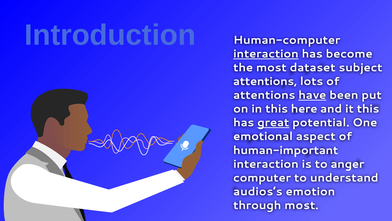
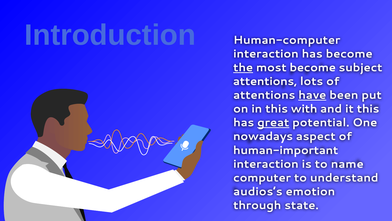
interaction underline: present -> none (266, 54)
the underline: none -> present (243, 68)
most dataset: dataset -> become (313, 68)
here: here -> with (304, 109)
emotional: emotional -> nowadays (263, 136)
anger: anger -> name (347, 164)
through most: most -> state (302, 205)
